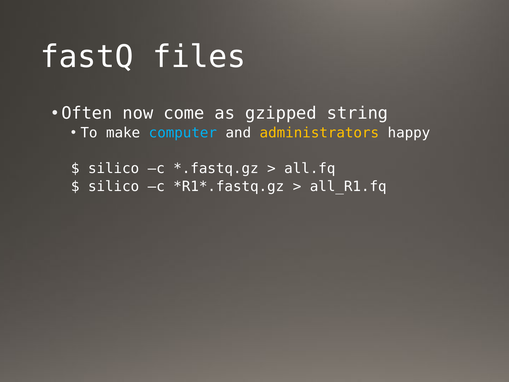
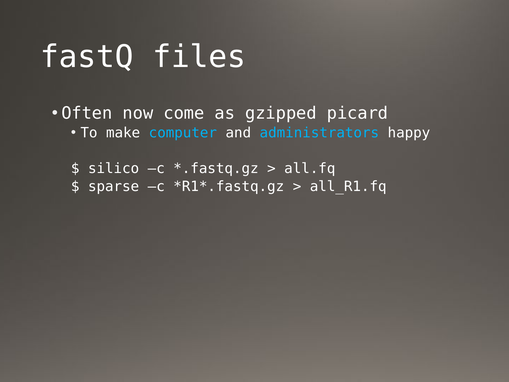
string: string -> picard (358, 113)
administrators colour: yellow -> light blue (319, 133)
silico: silico -> sparse (114, 186)
